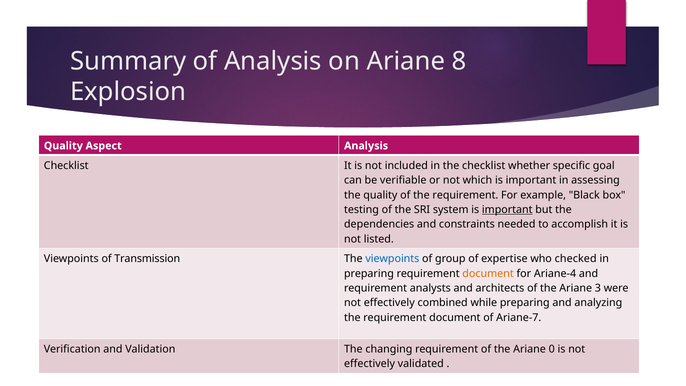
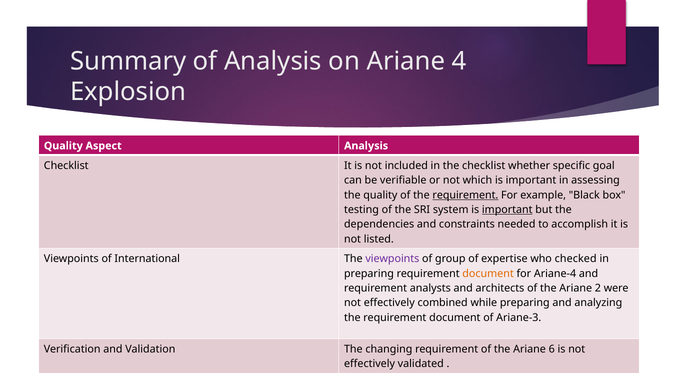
8: 8 -> 4 (459, 61)
requirement underline: none -> present (465, 195)
Transmission: Transmission -> International (147, 259)
viewpoints colour: blue -> purple (392, 259)
3: 3 -> 2 (598, 288)
Ariane-7: Ariane-7 -> Ariane-3 (519, 317)
0: 0 -> 6 (552, 349)
